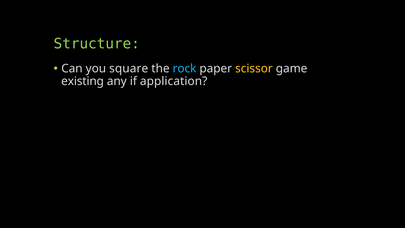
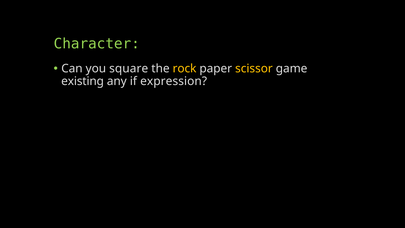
Structure: Structure -> Character (97, 44)
rock colour: light blue -> yellow (185, 69)
application: application -> expression (174, 81)
